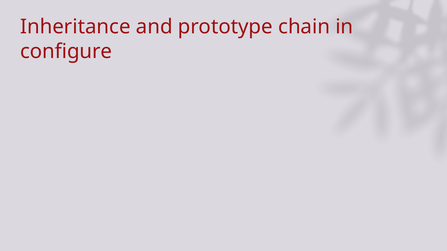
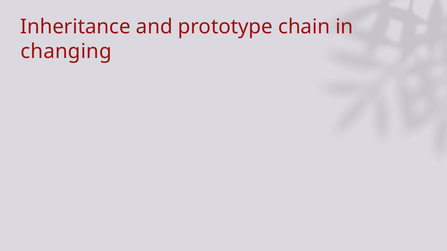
configure: configure -> changing (66, 51)
